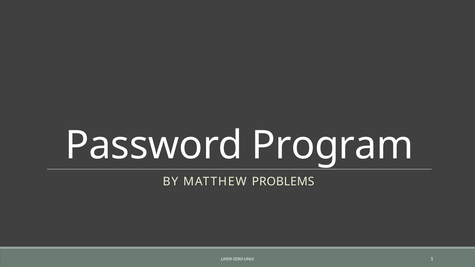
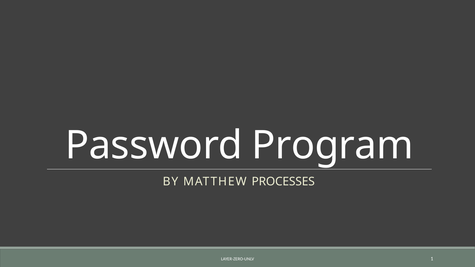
PROBLEMS: PROBLEMS -> PROCESSES (283, 182)
